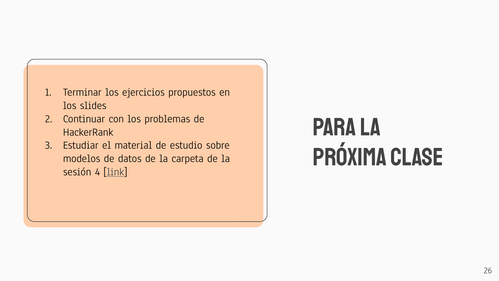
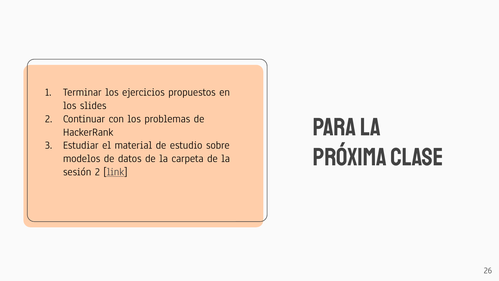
sesión 4: 4 -> 2 (97, 172)
